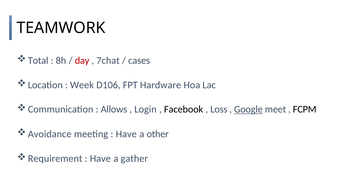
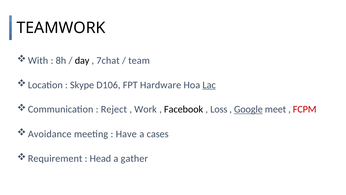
Total: Total -> With (38, 60)
day colour: red -> black (82, 60)
cases: cases -> team (139, 60)
Week: Week -> Skype (82, 85)
Lac underline: none -> present (209, 85)
Allows: Allows -> Reject (114, 109)
Login: Login -> Work (146, 109)
FCPM colour: black -> red (305, 109)
other: other -> cases (158, 134)
Have: Have -> Head (100, 158)
